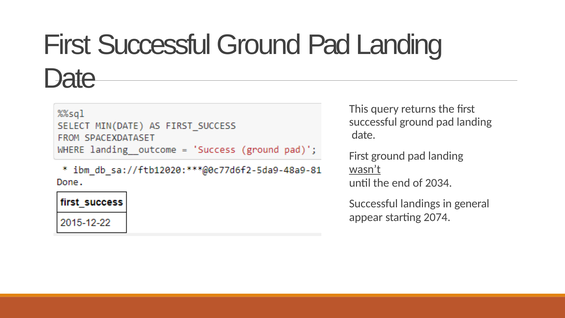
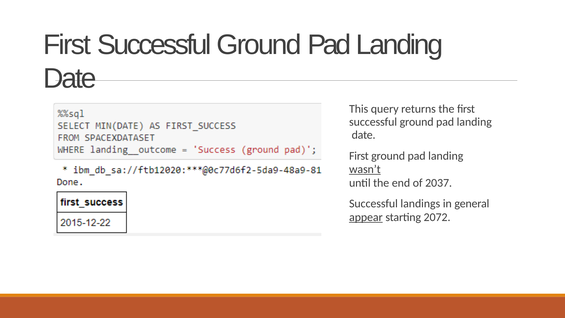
2034: 2034 -> 2037 (439, 183)
appear underline: none -> present (366, 217)
2074: 2074 -> 2072 (437, 217)
